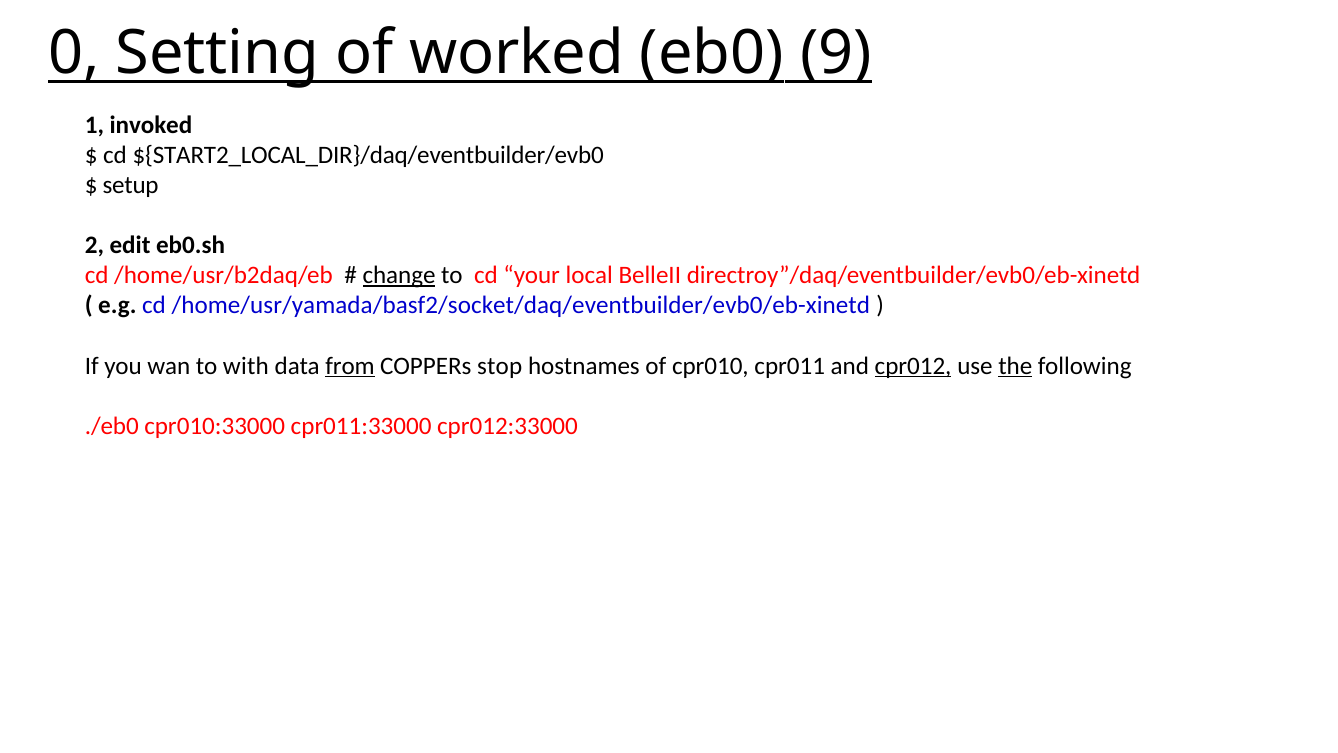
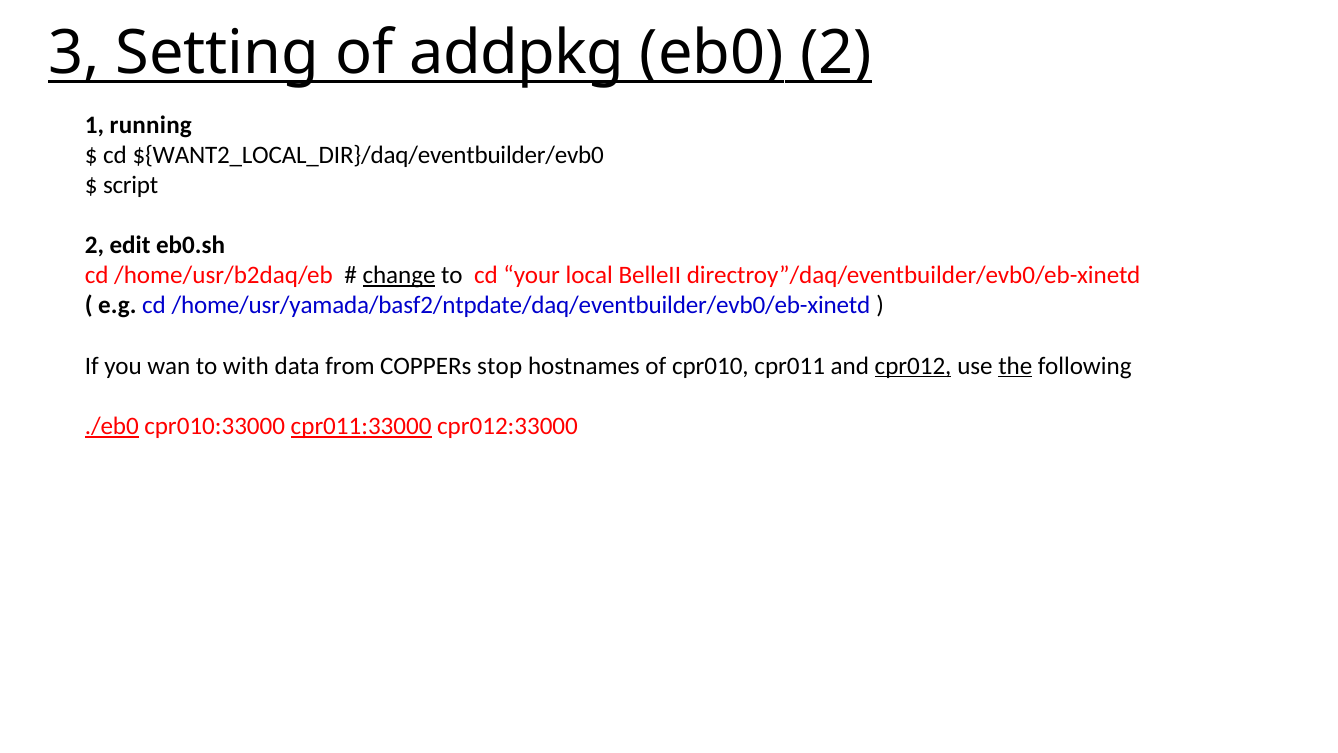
0: 0 -> 3 (74, 53)
worked: worked -> addpkg (517, 53)
eb0 9: 9 -> 2 (836, 53)
invoked: invoked -> running (151, 125)
${START2_LOCAL_DIR}/daq/eventbuilder/evb0: ${START2_LOCAL_DIR}/daq/eventbuilder/evb0 -> ${WANT2_LOCAL_DIR}/daq/eventbuilder/evb0 (368, 155)
setup: setup -> script (131, 185)
/home/usr/yamada/basf2/socket/daq/eventbuilder/evb0/eb-xinetd: /home/usr/yamada/basf2/socket/daq/eventbuilder/evb0/eb-xinetd -> /home/usr/yamada/basf2/ntpdate/daq/eventbuilder/evb0/eb-xinetd (521, 305)
from underline: present -> none (350, 366)
./eb0 underline: none -> present (112, 426)
cpr011:33000 underline: none -> present (361, 426)
